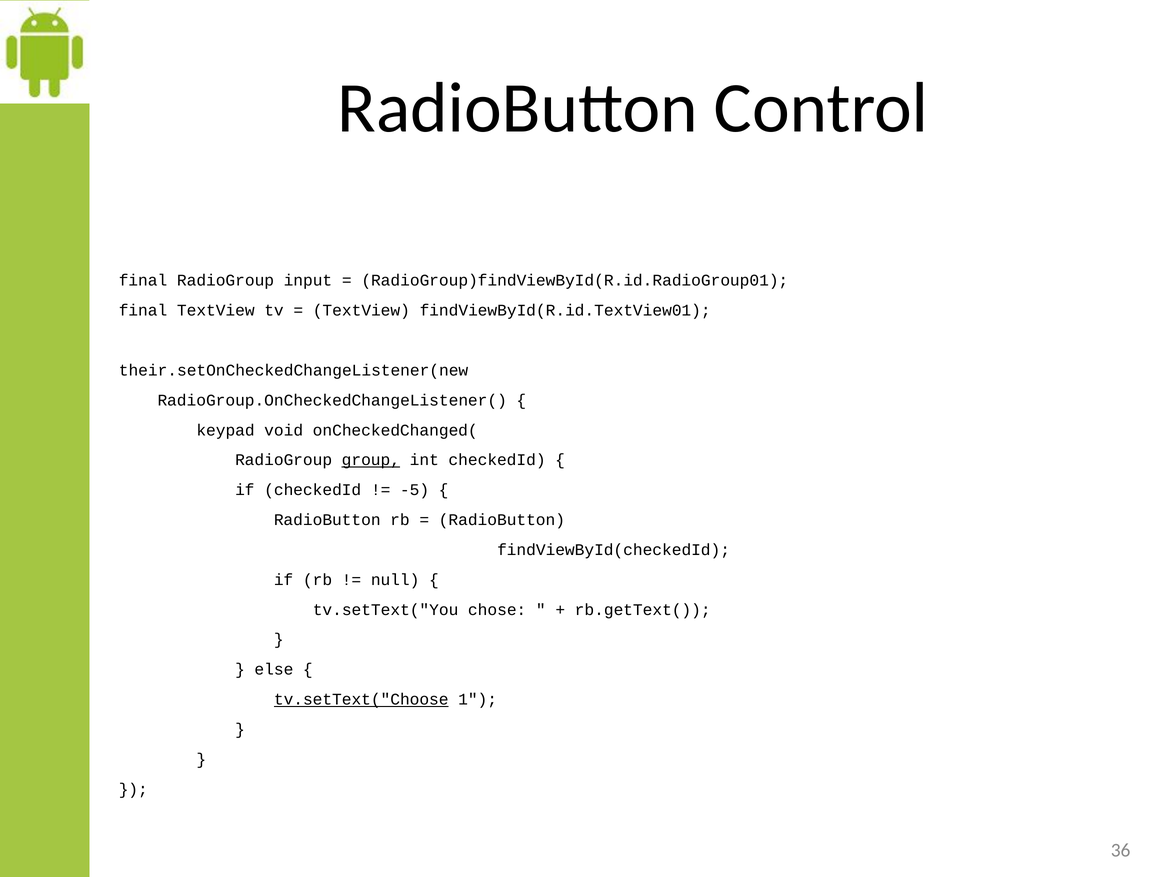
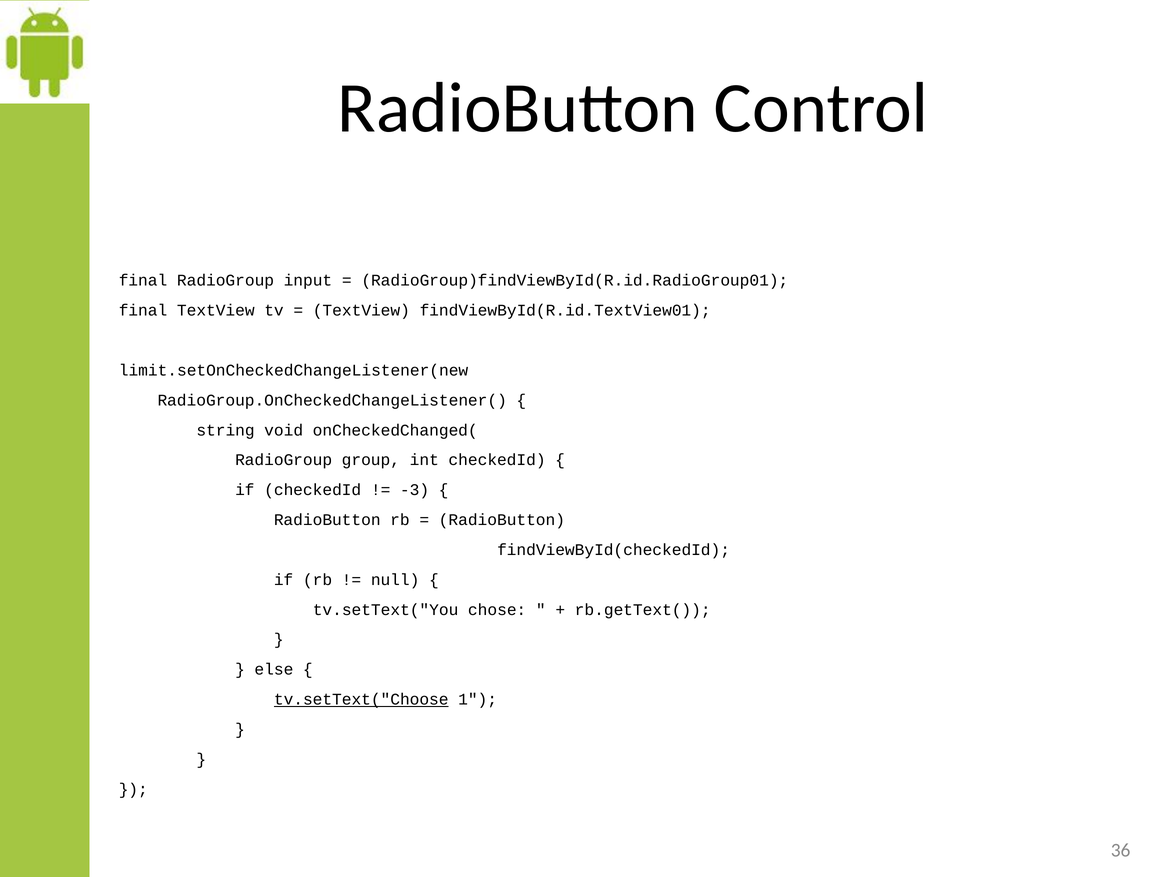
their.setOnCheckedChangeListener(new: their.setOnCheckedChangeListener(new -> limit.setOnCheckedChangeListener(new (294, 370)
keypad: keypad -> string (226, 430)
group underline: present -> none (371, 460)
-5: -5 -> -3 (415, 490)
